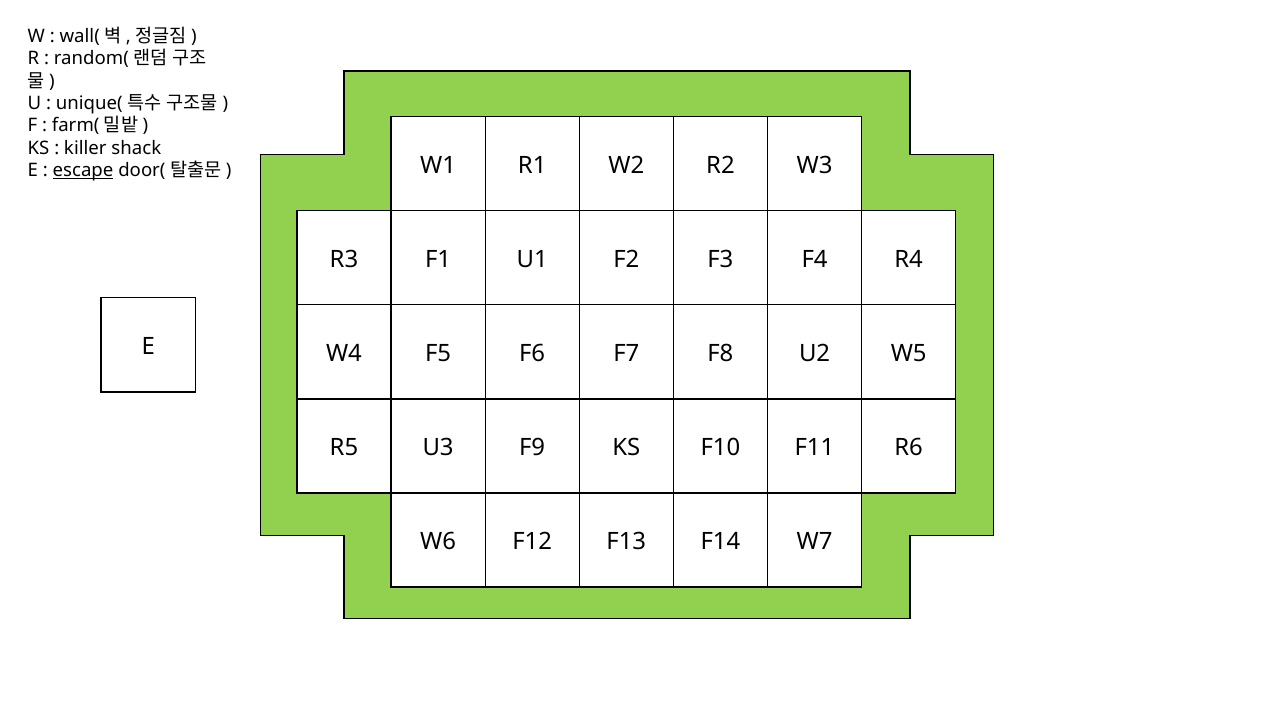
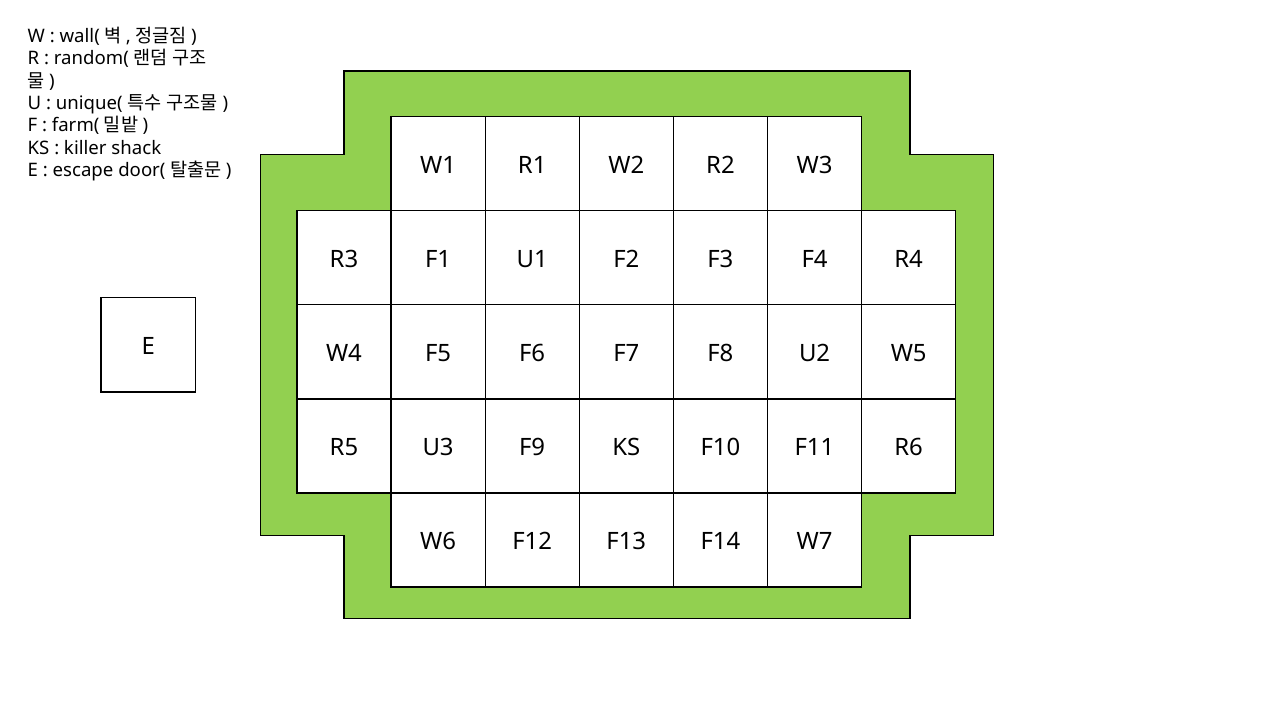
escape underline: present -> none (83, 170)
